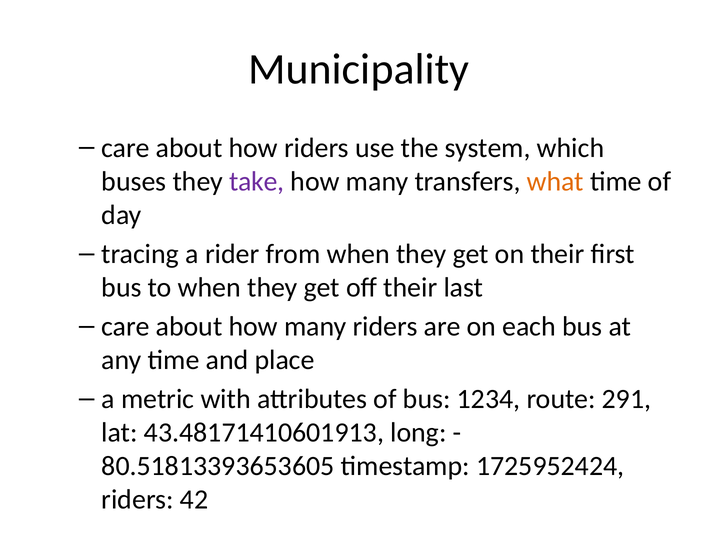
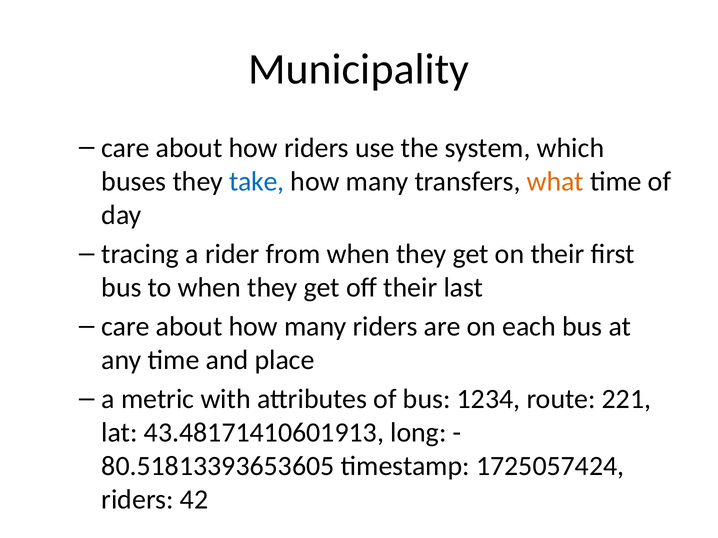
take colour: purple -> blue (257, 181)
291: 291 -> 221 (626, 399)
1725952424: 1725952424 -> 1725057424 (550, 466)
